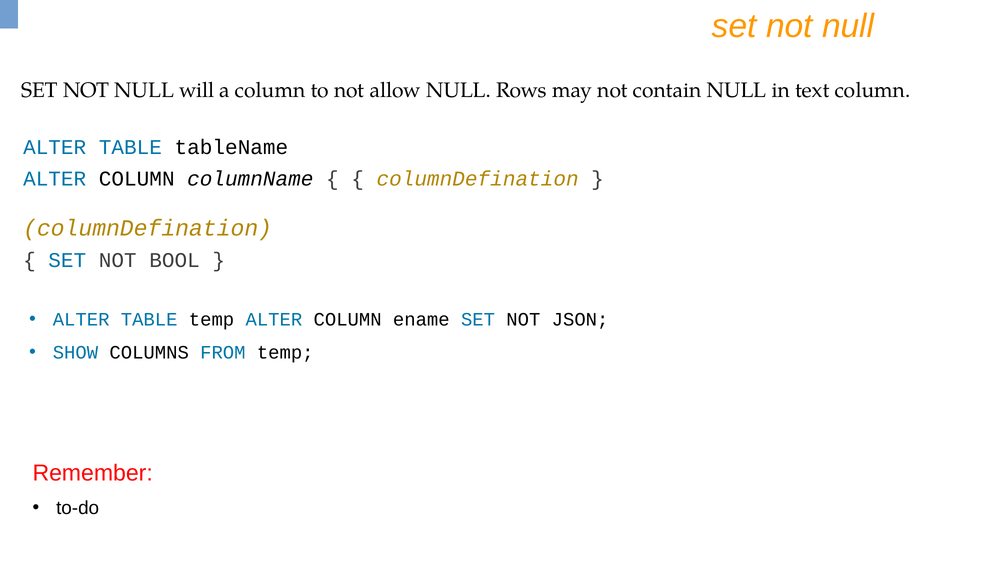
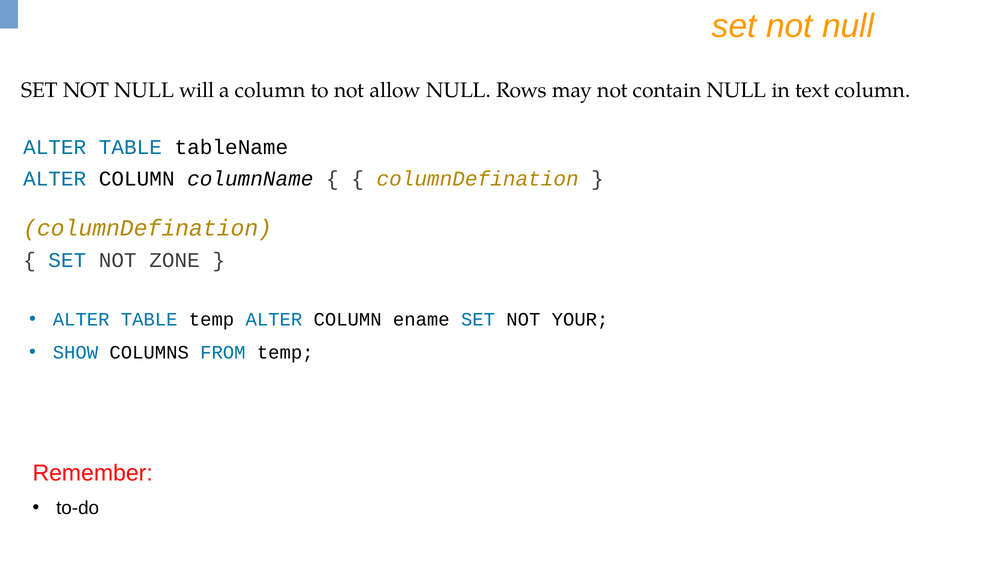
BOOL: BOOL -> ZONE (175, 261)
JSON: JSON -> YOUR (580, 320)
